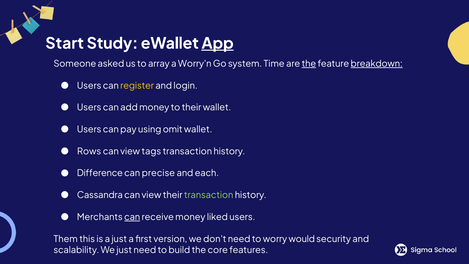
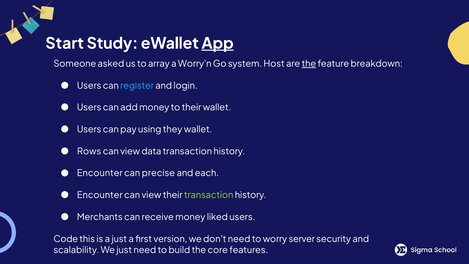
Time: Time -> Host (274, 64)
breakdown underline: present -> none (377, 64)
register colour: yellow -> light blue (137, 86)
omit: omit -> they (173, 129)
tags: tags -> data (151, 151)
Difference: Difference -> Encounter (100, 173)
Cassandra: Cassandra -> Encounter (100, 195)
can underline: present -> none (132, 217)
Them: Them -> Code (66, 239)
would: would -> server (302, 239)
